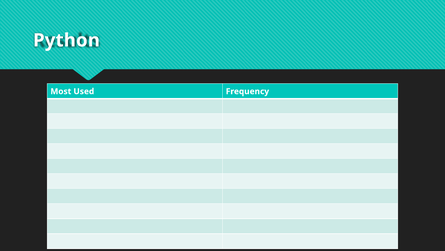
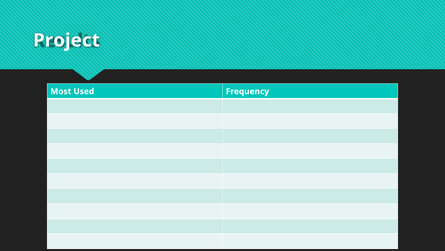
Python: Python -> Project (66, 40)
